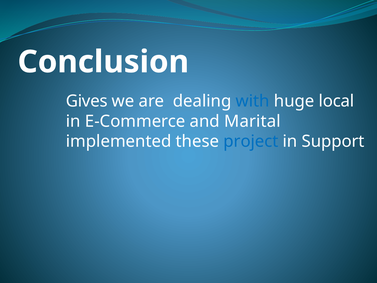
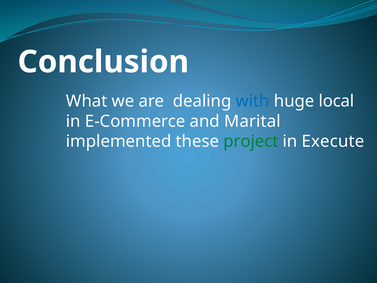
Gives: Gives -> What (87, 101)
project colour: blue -> green (251, 141)
Support: Support -> Execute (333, 141)
